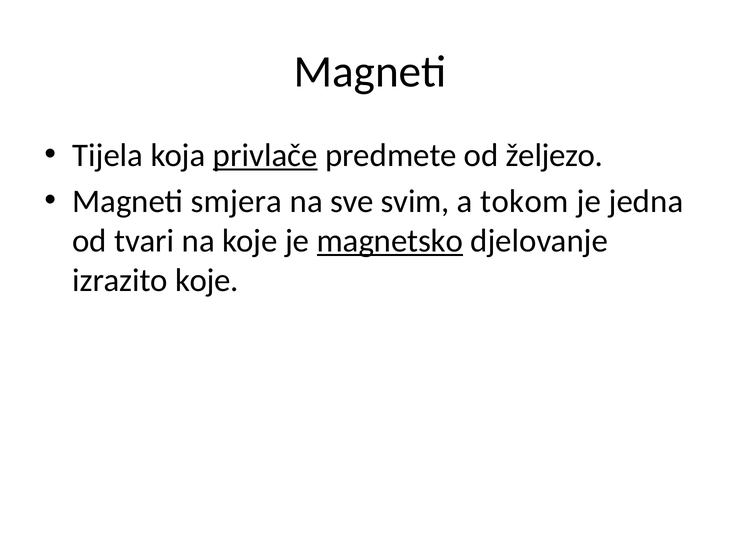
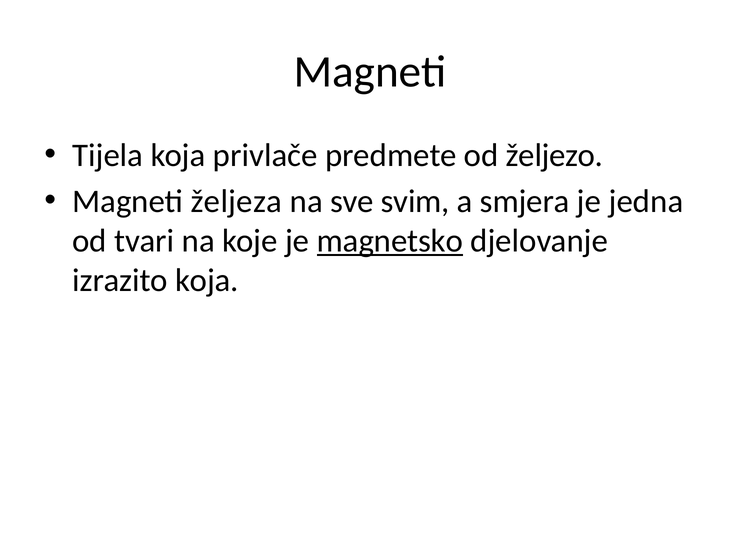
privlače underline: present -> none (265, 155)
smjera: smjera -> željeza (236, 201)
tokom: tokom -> smjera (525, 201)
izrazito koje: koje -> koja (207, 280)
